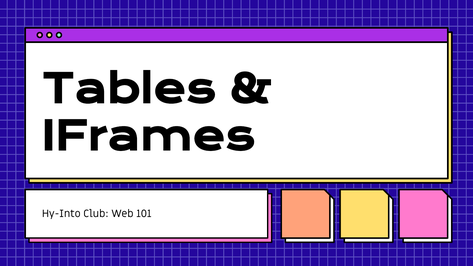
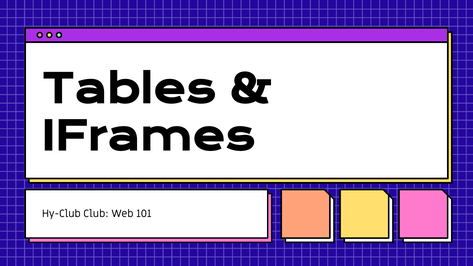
Hy-Into: Hy-Into -> Hy-Club (61, 214)
